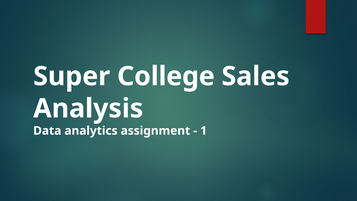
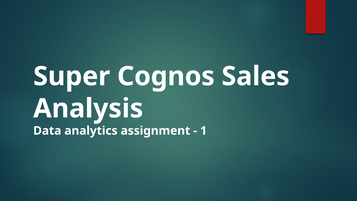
College: College -> Cognos (166, 76)
